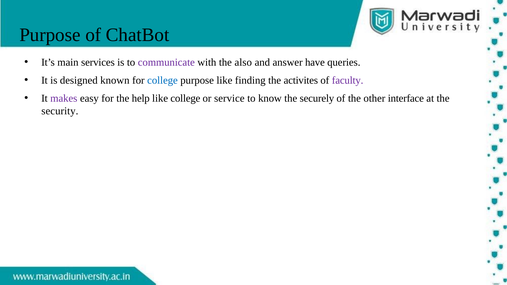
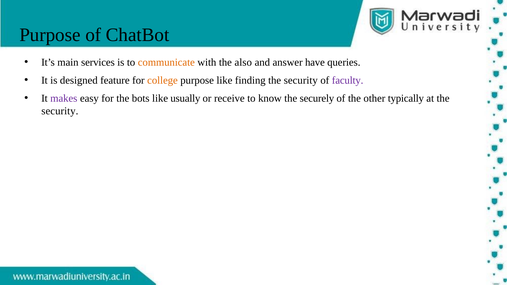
communicate colour: purple -> orange (166, 62)
known: known -> feature (115, 80)
college colour: blue -> orange (163, 80)
finding the activites: activites -> security (301, 80)
help: help -> bots (141, 98)
like college: college -> usually (185, 98)
service: service -> receive (229, 98)
interface: interface -> typically (406, 98)
